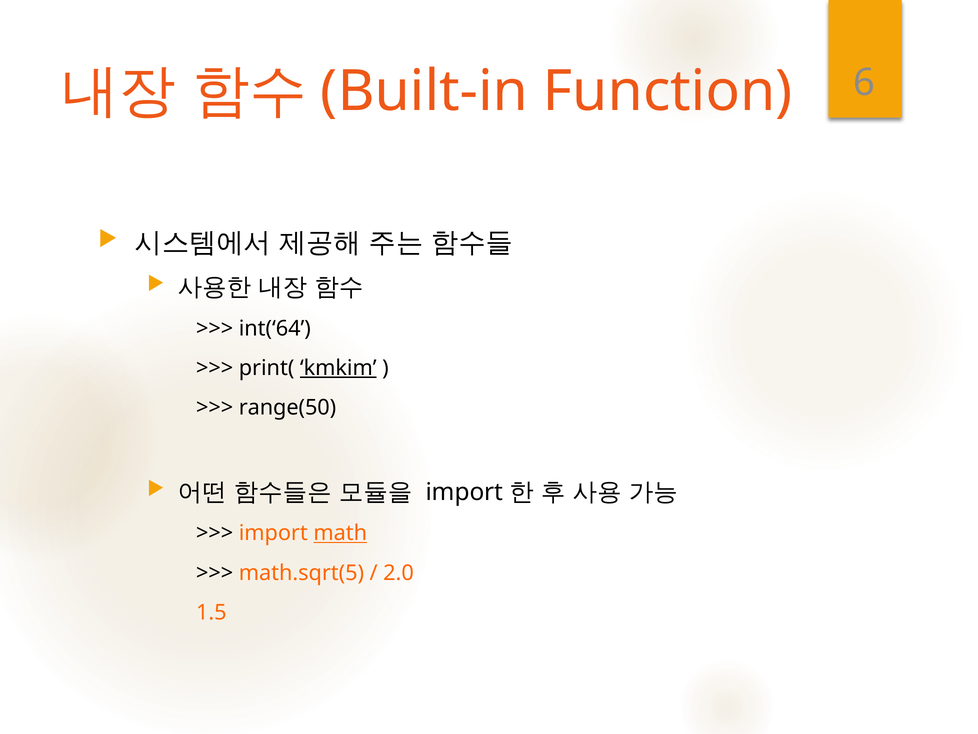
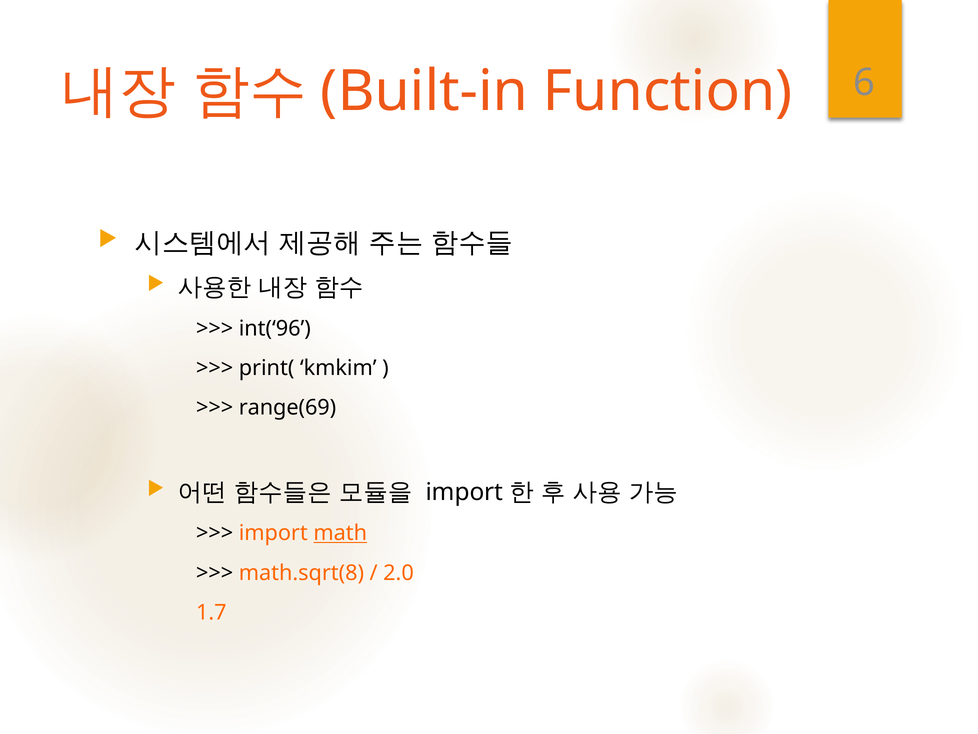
int(‘64: int(‘64 -> int(‘96 (275, 328)
kmkim underline: present -> none (338, 368)
range(50: range(50 -> range(69 (287, 407)
math.sqrt(5: math.sqrt(5 -> math.sqrt(8 (301, 573)
1.5: 1.5 -> 1.7 (211, 612)
